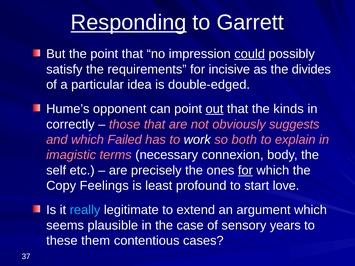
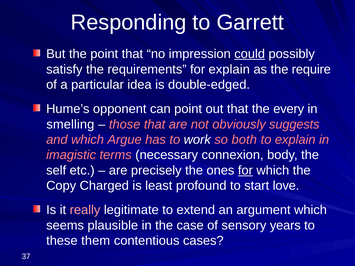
Responding underline: present -> none (129, 22)
for incisive: incisive -> explain (229, 69)
divides: divides -> require (311, 69)
out underline: present -> none (215, 109)
kinds: kinds -> every (289, 109)
correctly: correctly -> smelling (70, 124)
Failed: Failed -> Argue (125, 140)
Feelings: Feelings -> Charged (104, 186)
really colour: light blue -> pink (85, 210)
